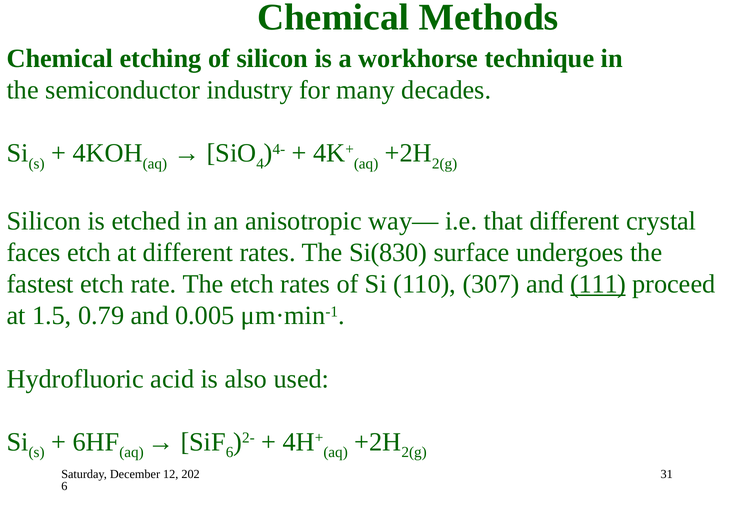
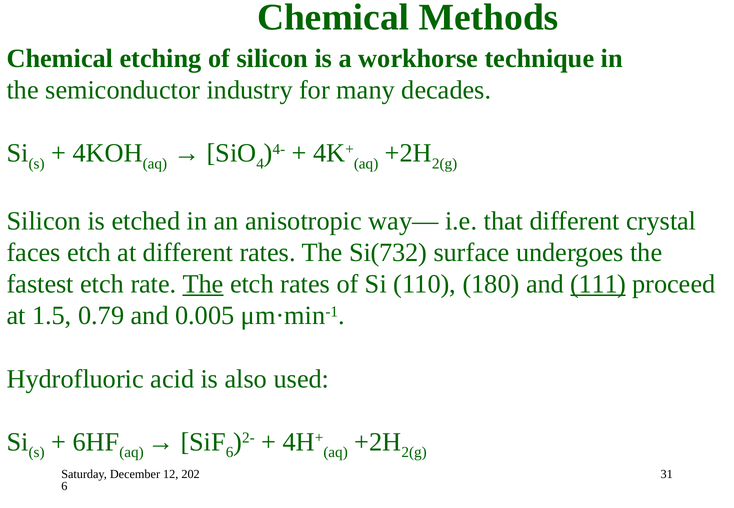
Si(830: Si(830 -> Si(732 (388, 253)
The underline: none -> present (203, 284)
307: 307 -> 180 (491, 284)
